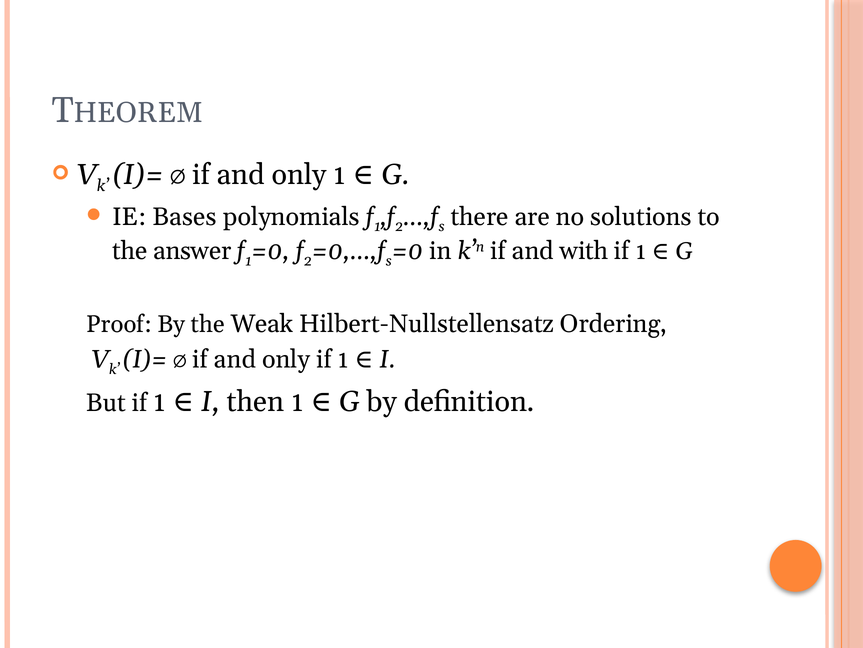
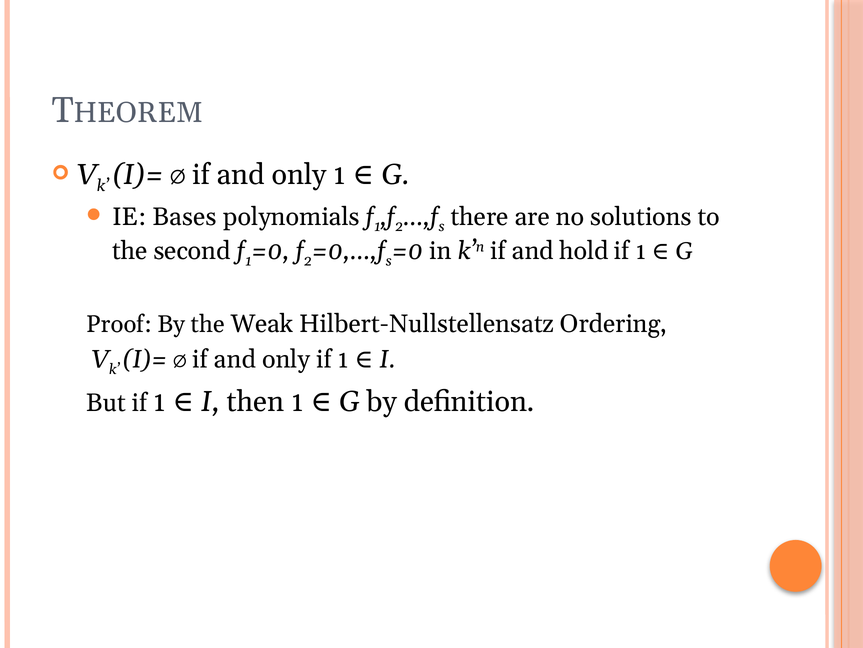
answer: answer -> second (192, 251)
with: with -> hold (584, 251)
